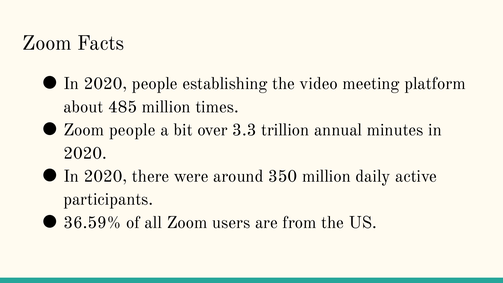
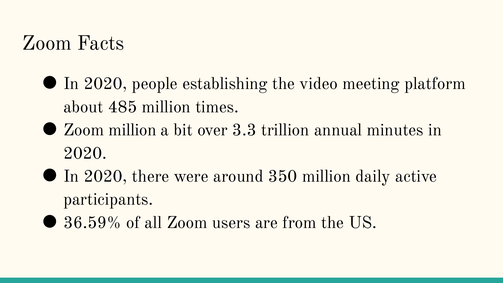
Zoom people: people -> million (133, 130)
